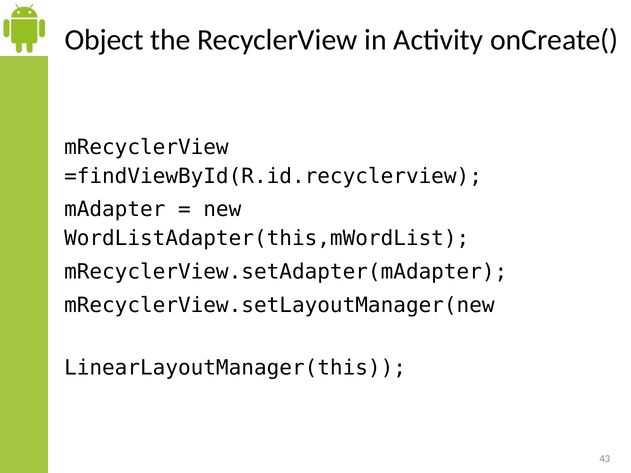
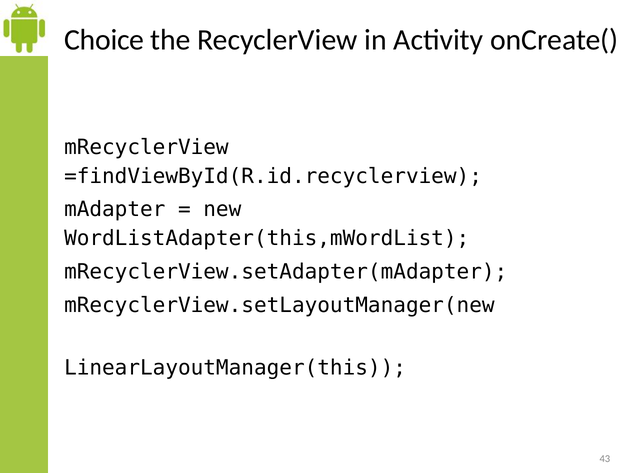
Object: Object -> Choice (104, 40)
